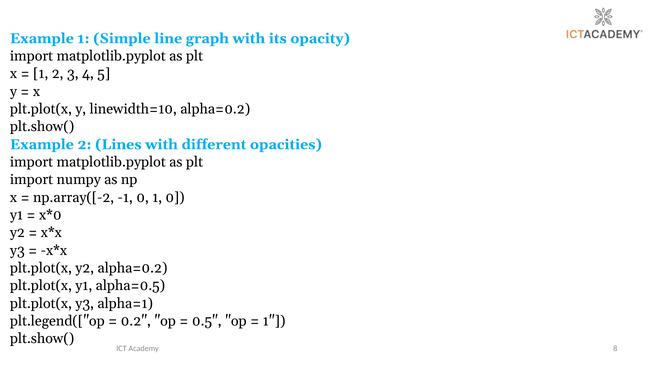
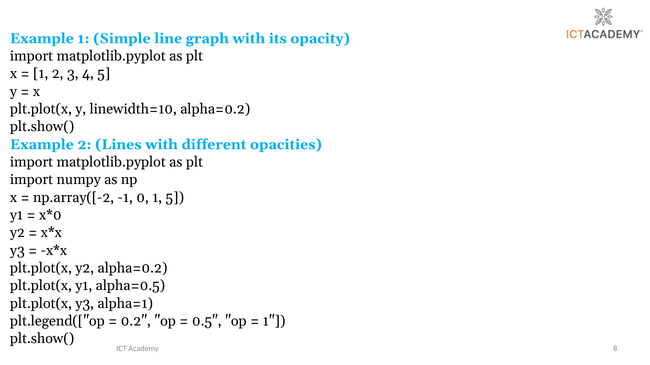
1 0: 0 -> 5 (175, 198)
